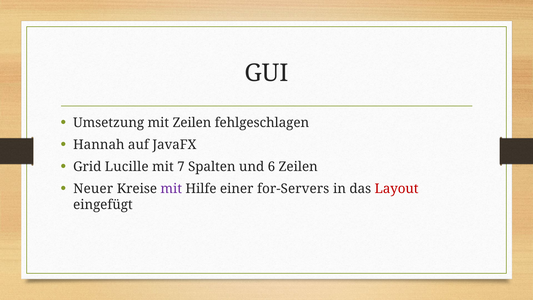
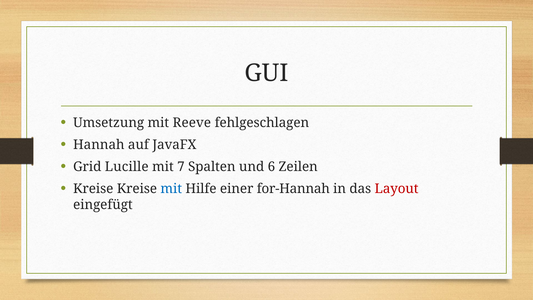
mit Zeilen: Zeilen -> Reeve (192, 123)
Neuer: Neuer -> Kreise (93, 189)
mit colour: purple -> blue (171, 189)
for-Servers: for-Servers -> for-Hannah (293, 189)
